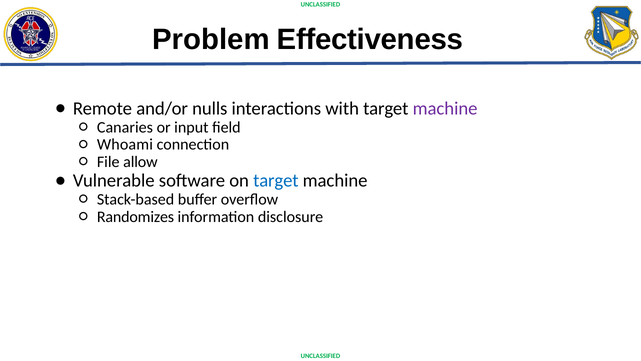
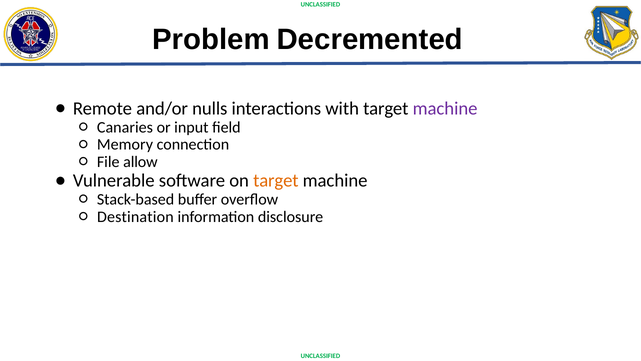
Effectiveness: Effectiveness -> Decremented (370, 39)
Whoami: Whoami -> Memory (125, 144)
target colour: blue -> orange (276, 180)
Randomizes: Randomizes -> Destination (135, 216)
